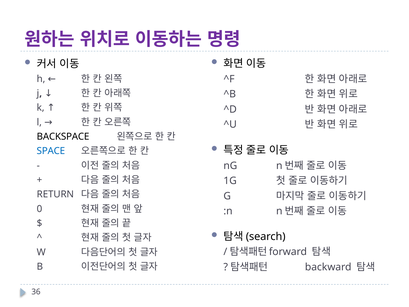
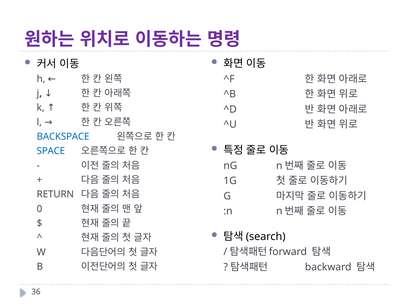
BACKSPACE colour: black -> blue (63, 137)
